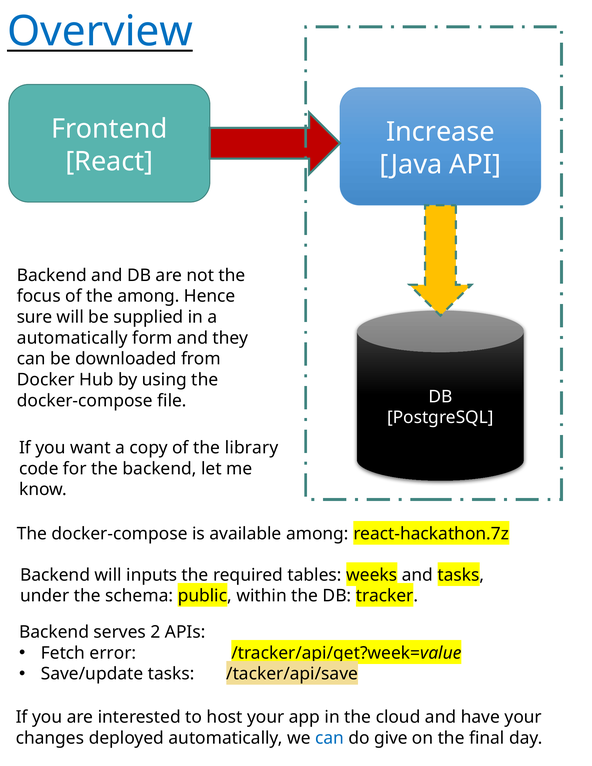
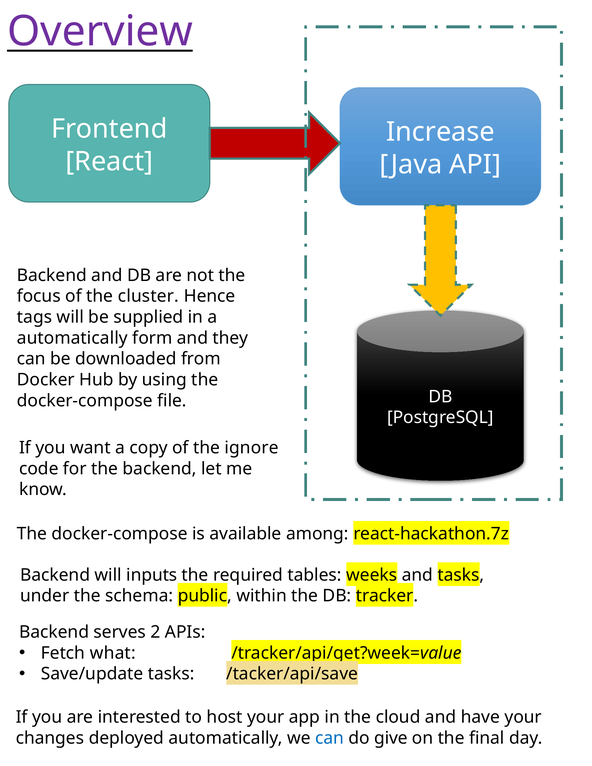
Overview colour: blue -> purple (100, 31)
the among: among -> cluster (148, 296)
sure: sure -> tags (34, 317)
library: library -> ignore (252, 448)
error: error -> what (113, 653)
